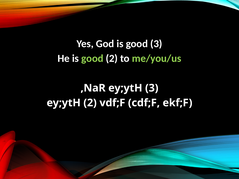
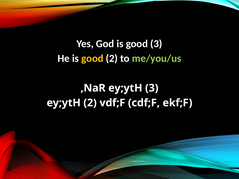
good colour: light green -> yellow (92, 59)
